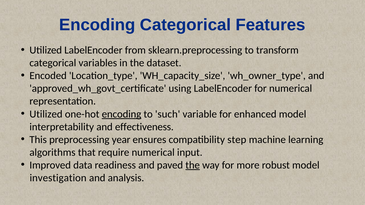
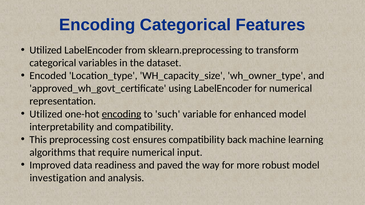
and effectiveness: effectiveness -> compatibility (144, 127)
year: year -> cost (121, 140)
step: step -> back (237, 140)
the underline: present -> none (193, 165)
